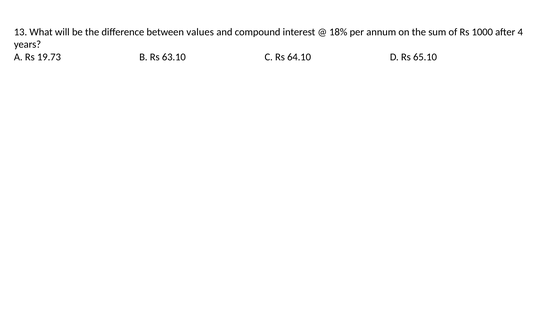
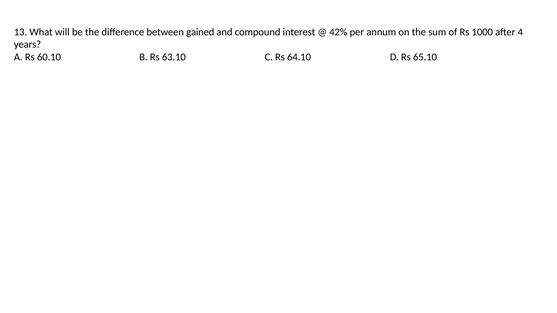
values: values -> gained (200, 32)
18%: 18% -> 42% (338, 32)
19.73: 19.73 -> 60.10 (49, 57)
